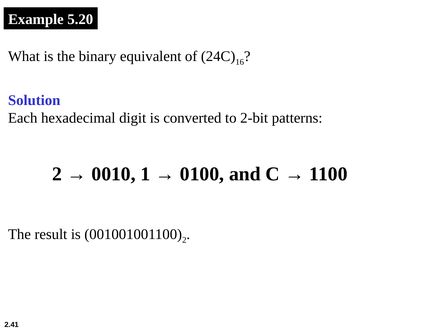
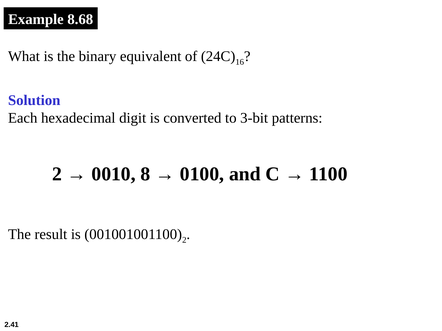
5.20: 5.20 -> 8.68 (80, 19)
2-bit: 2-bit -> 3-bit (254, 118)
1: 1 -> 8 (146, 174)
